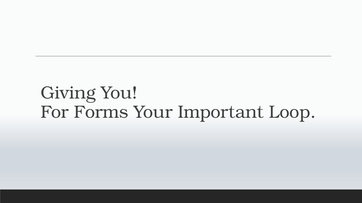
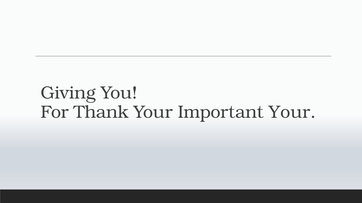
Forms: Forms -> Thank (101, 112)
Important Loop: Loop -> Your (292, 112)
